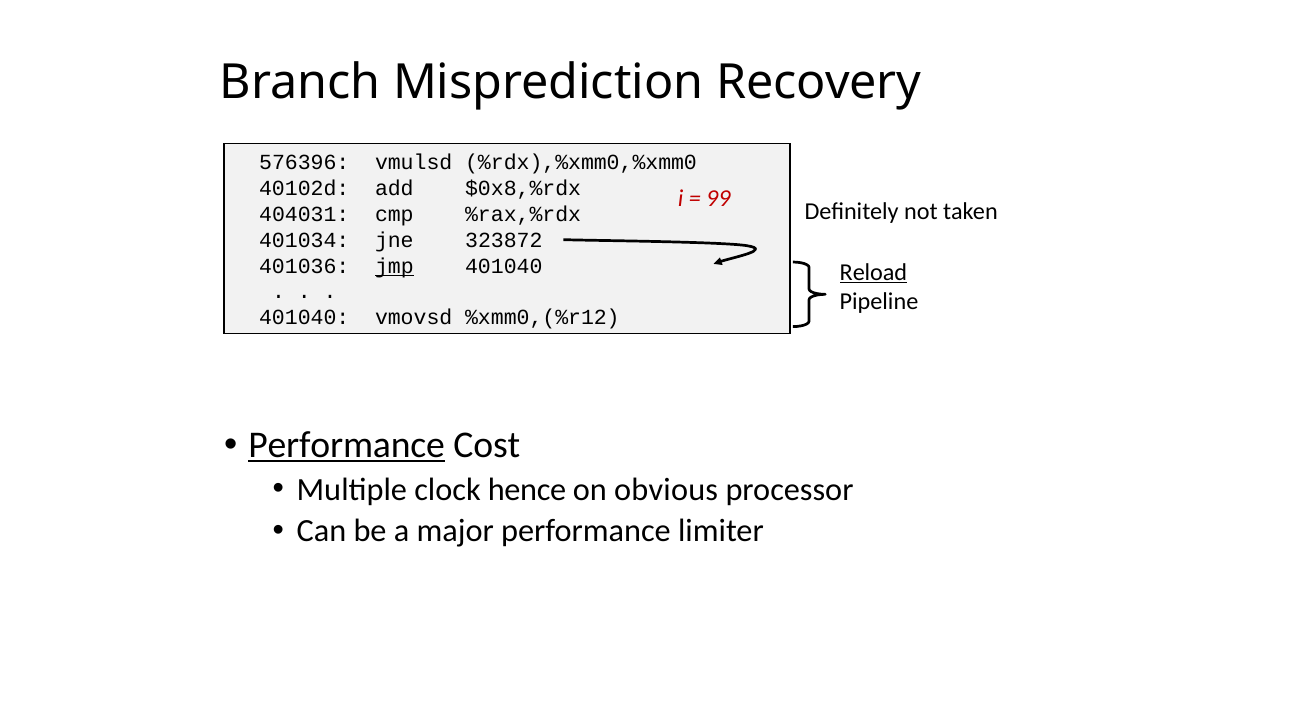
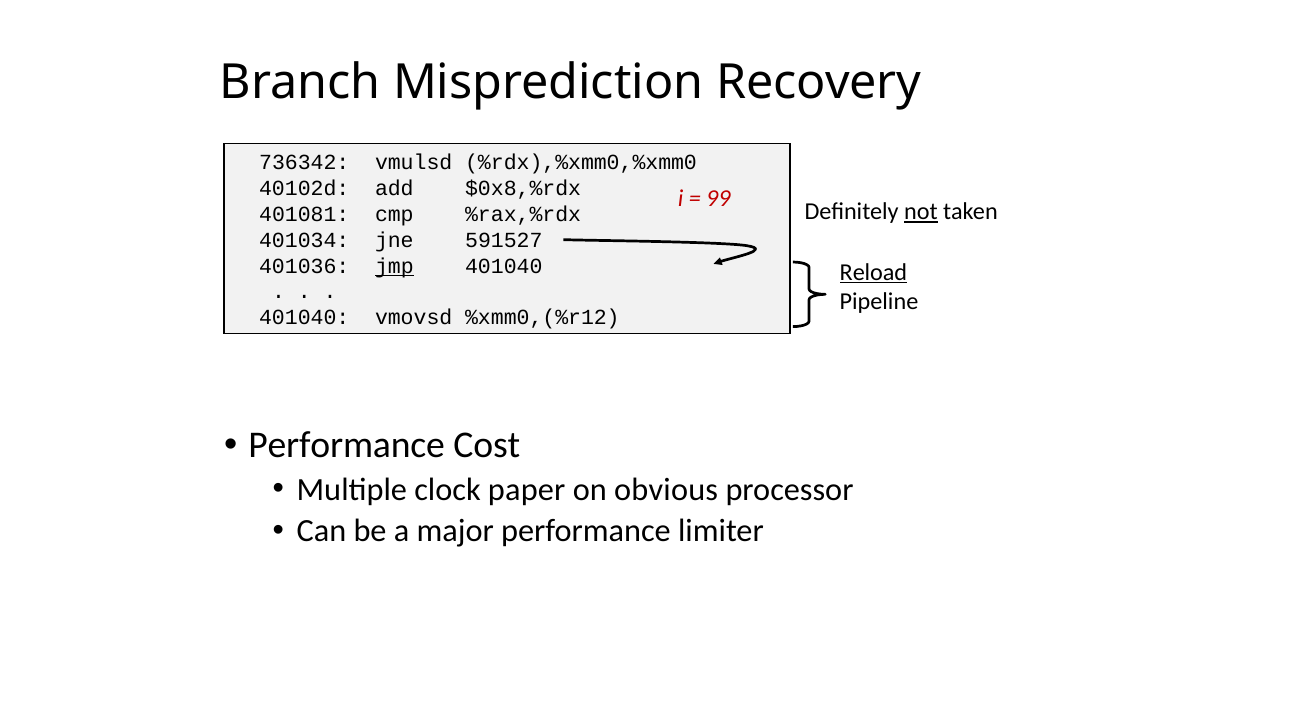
576396: 576396 -> 736342 (304, 163)
not underline: none -> present (921, 211)
404031: 404031 -> 401081 (304, 214)
323872: 323872 -> 591527 (504, 240)
Performance underline: present -> none (347, 445)
hence: hence -> paper (527, 489)
